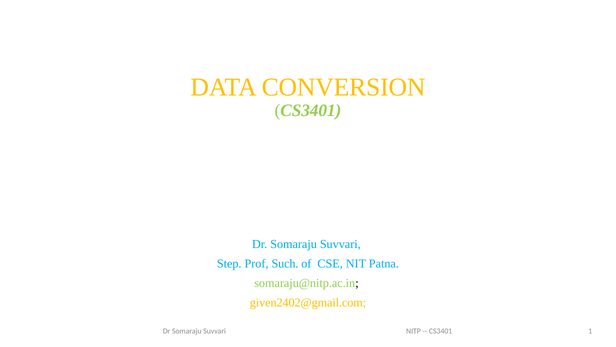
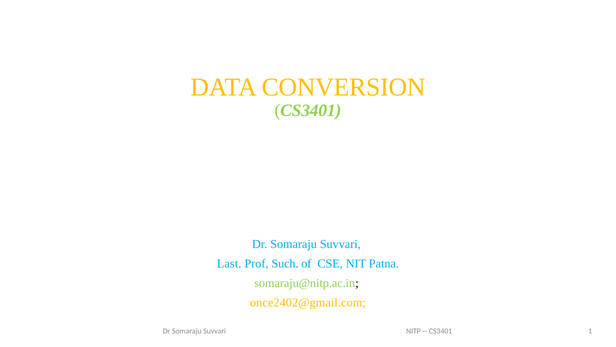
Step: Step -> Last (229, 263)
given2402@gmail.com: given2402@gmail.com -> once2402@gmail.com (308, 302)
